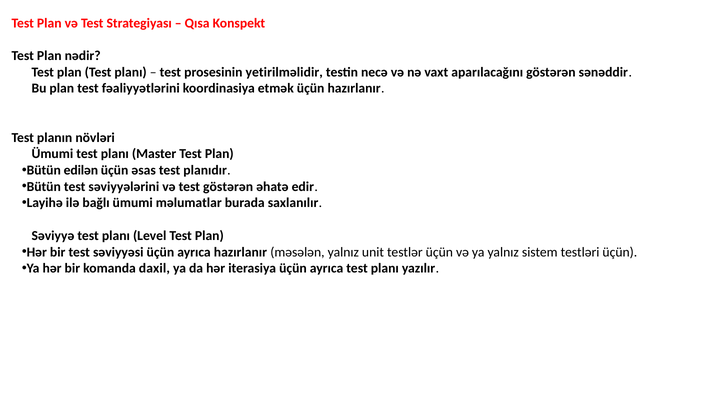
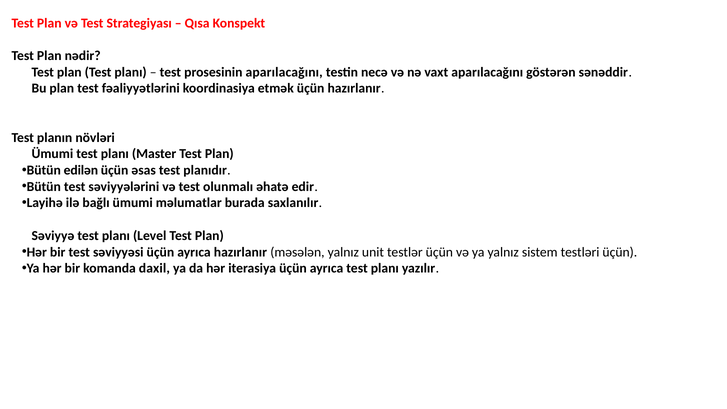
prosesinin yetirilməlidir: yetirilməlidir -> aparılacağını (284, 72)
test göstərən: göstərən -> olunmalı (228, 187)
